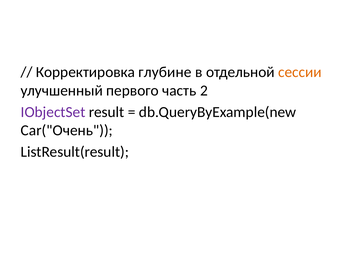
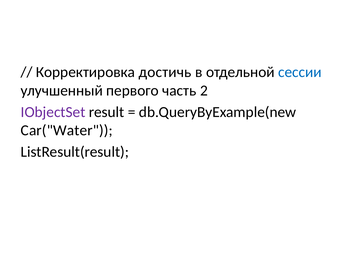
глубине: глубине -> достичь (165, 72)
сессии colour: orange -> blue (300, 72)
Car("Очень: Car("Очень -> Car("Water (67, 131)
